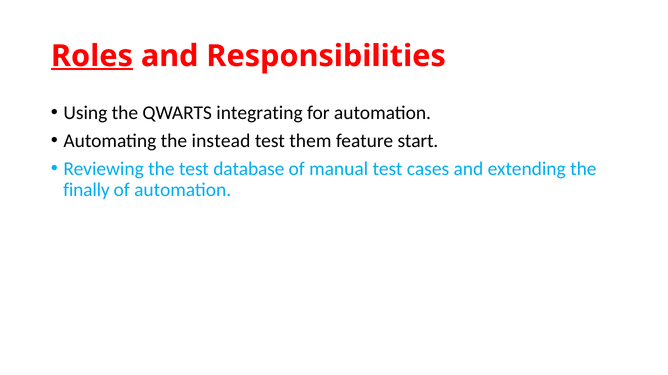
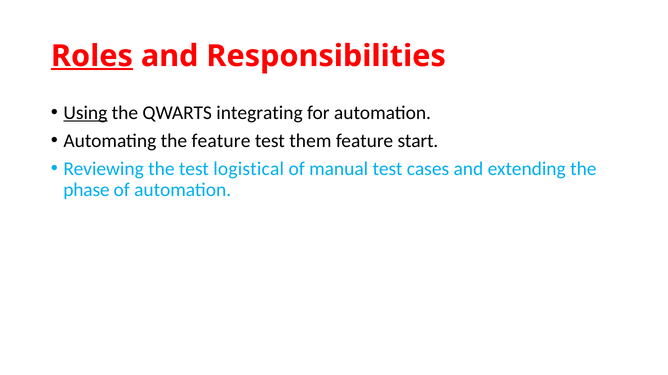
Using underline: none -> present (85, 113)
the instead: instead -> feature (221, 141)
database: database -> logistical (249, 169)
finally: finally -> phase (86, 190)
